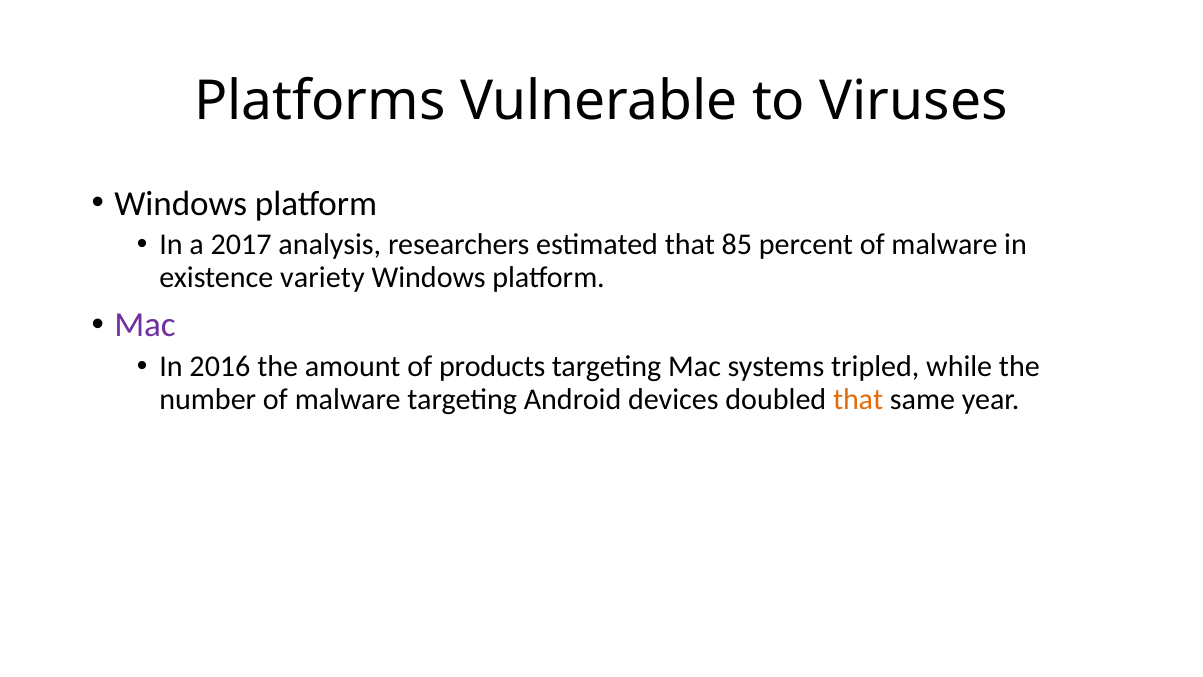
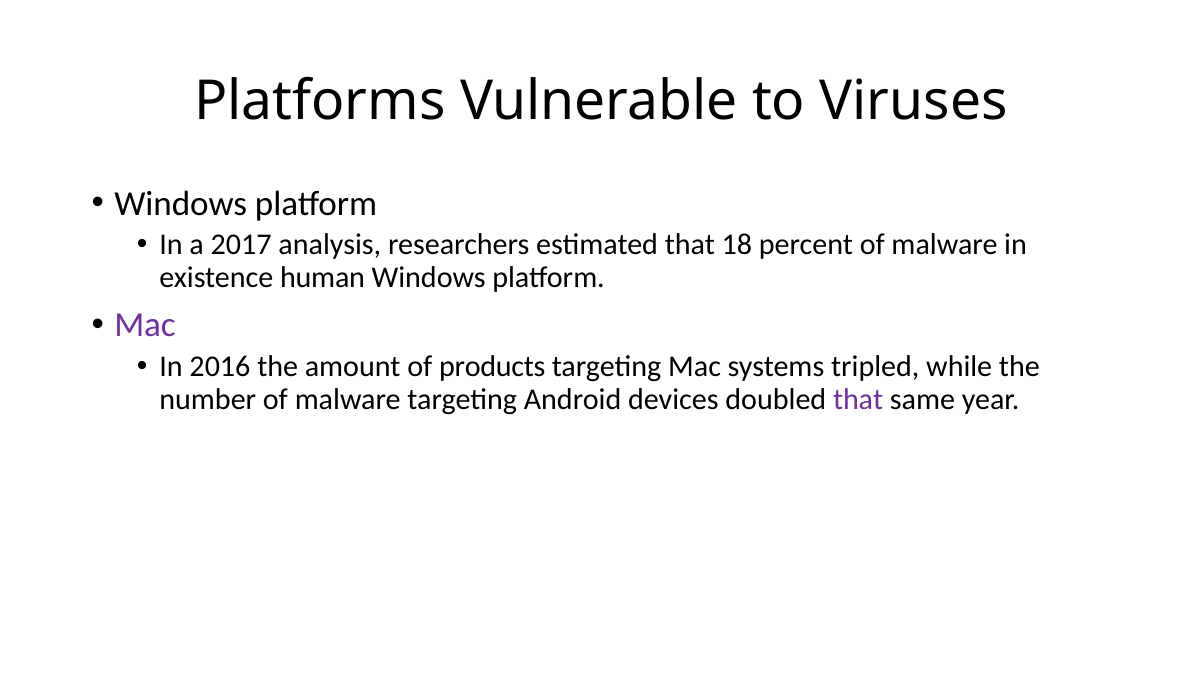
85: 85 -> 18 (737, 245)
variety: variety -> human (323, 277)
that colour: orange -> purple (858, 399)
